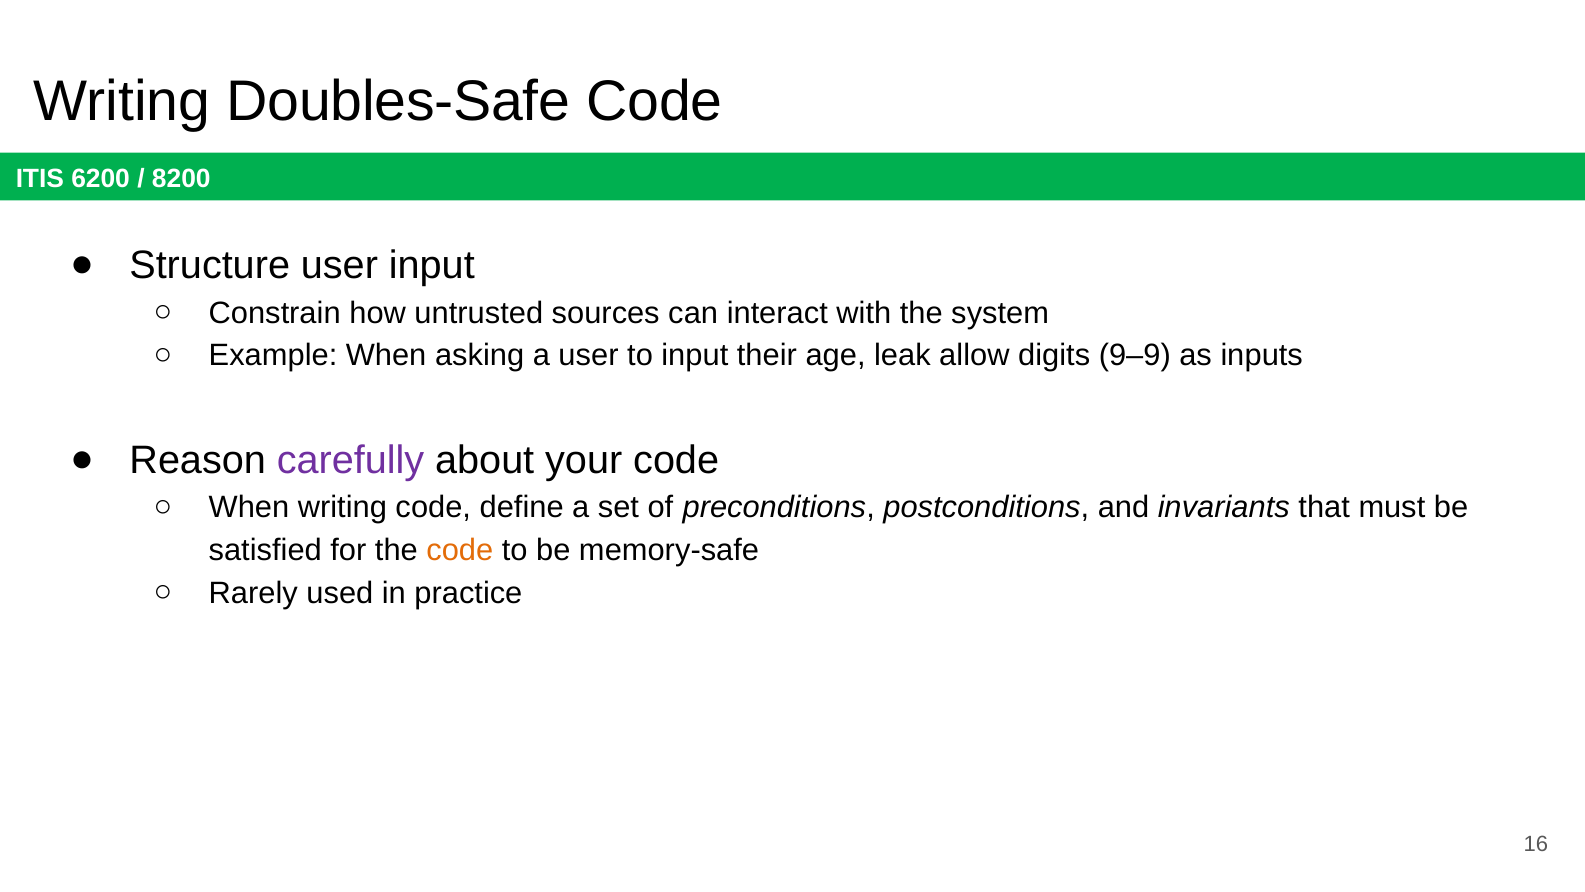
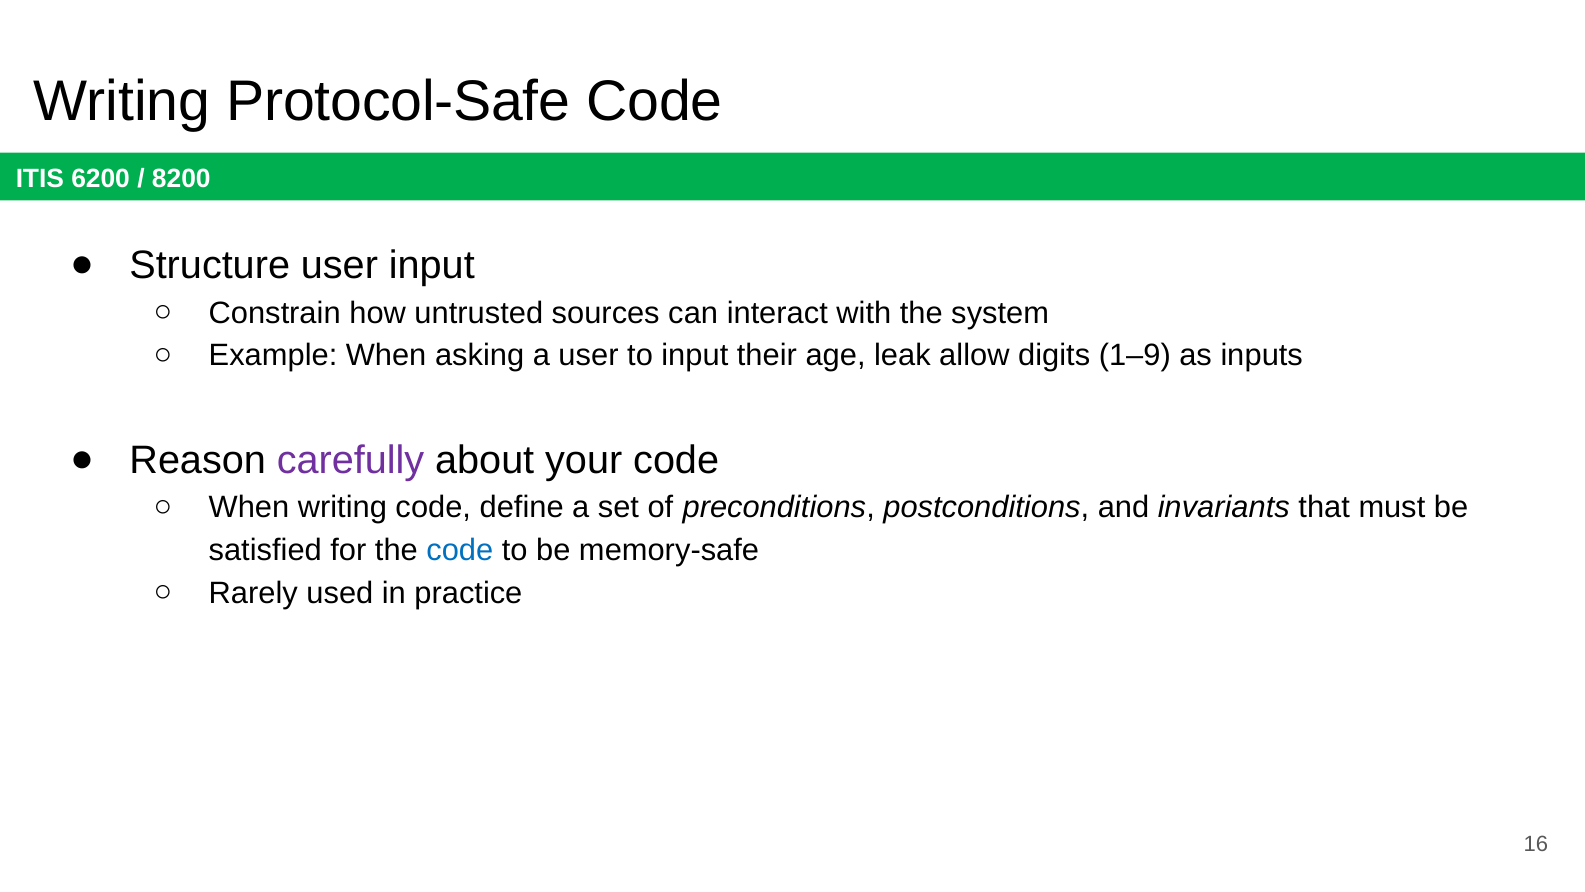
Doubles-Safe: Doubles-Safe -> Protocol-Safe (398, 101)
9–9: 9–9 -> 1–9 (1135, 356)
code colour: orange -> blue (460, 550)
